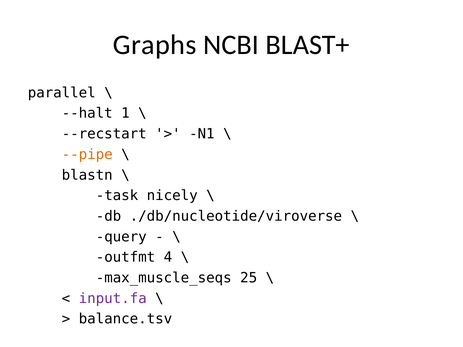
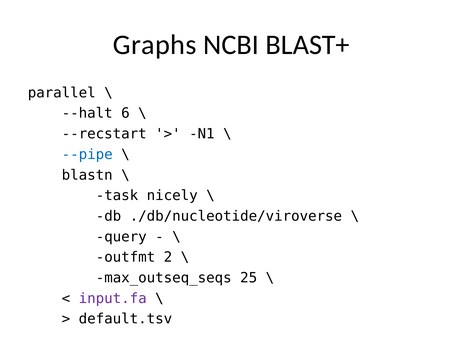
1: 1 -> 6 (125, 113)
--pipe colour: orange -> blue (87, 155)
4: 4 -> 2 (168, 257)
max_muscle_seqs: max_muscle_seqs -> max_outseq_seqs (164, 278)
balance.tsv: balance.tsv -> default.tsv (125, 319)
